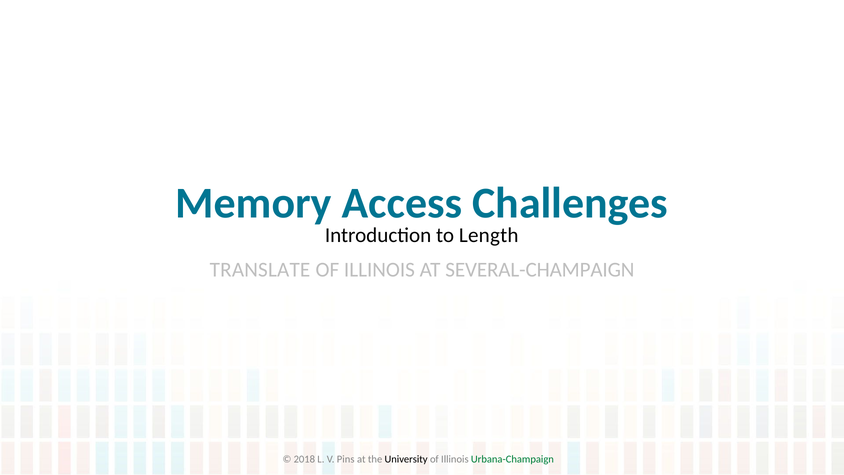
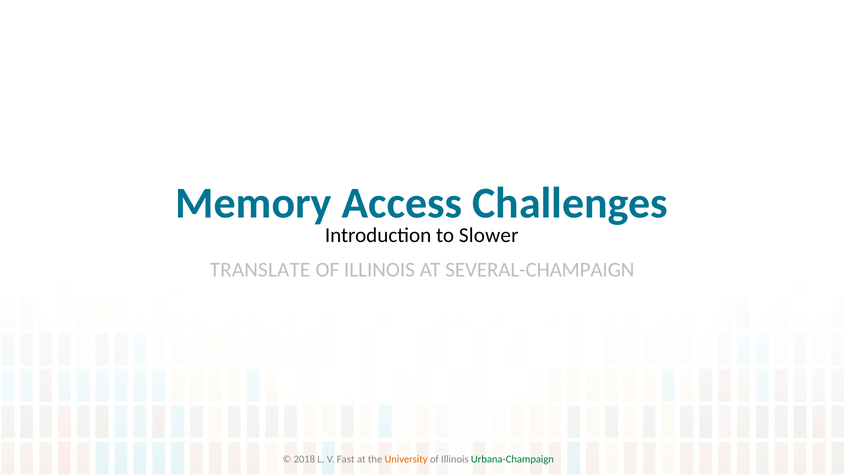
Length: Length -> Slower (489, 235)
Pins: Pins -> Fast (346, 459)
University colour: black -> orange (406, 459)
